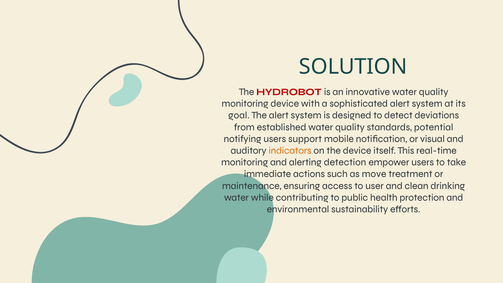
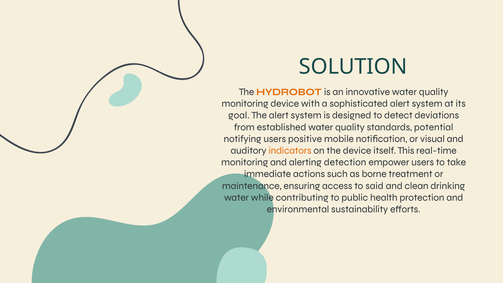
HYDROBOT colour: red -> orange (289, 92)
support: support -> positive (305, 139)
move: move -> borne (374, 174)
user: user -> said (374, 186)
